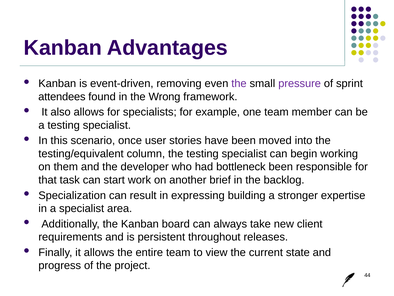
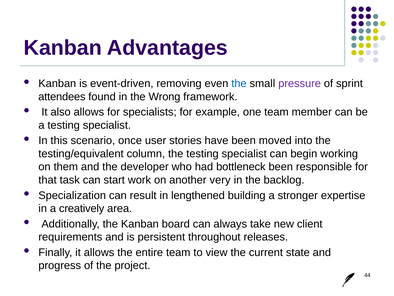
the colour: purple -> blue (239, 83)
brief: brief -> very (220, 180)
expressing: expressing -> lengthened (198, 195)
a specialist: specialist -> creatively (82, 208)
